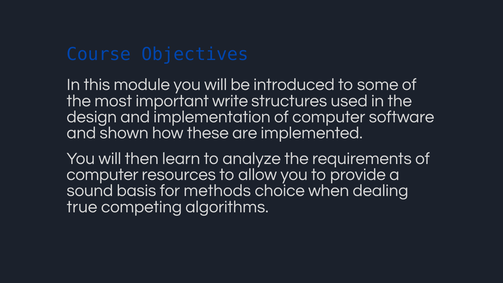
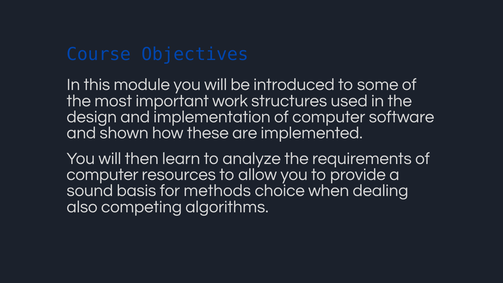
write: write -> work (230, 101)
true: true -> also (82, 207)
